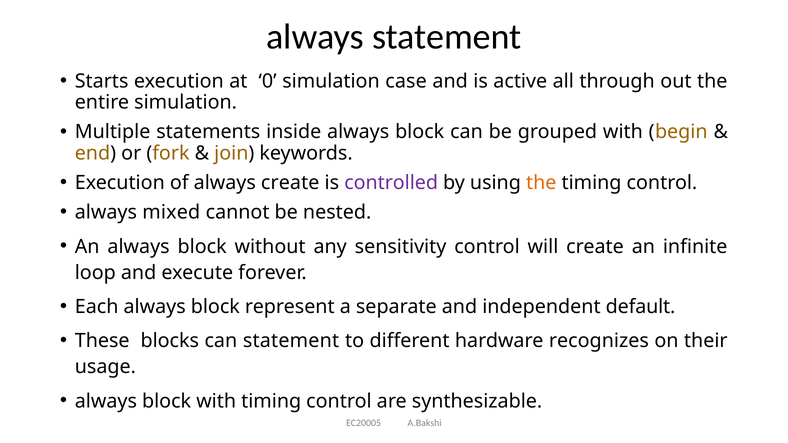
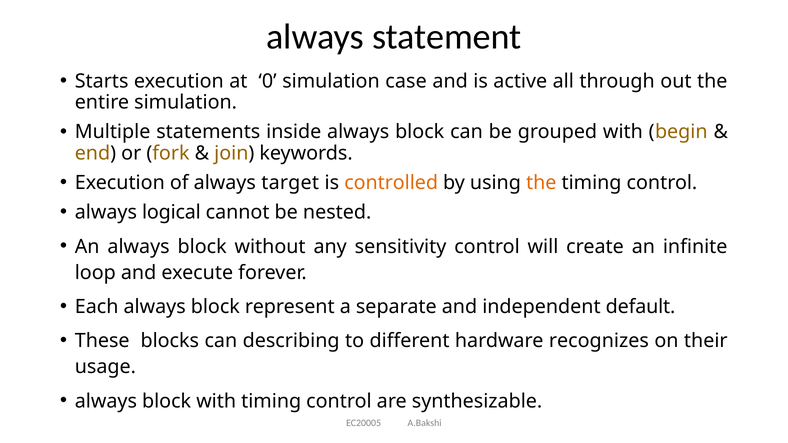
always create: create -> target (290, 183)
controlled colour: purple -> orange (391, 183)
mixed: mixed -> logical (171, 212)
can statement: statement -> describing (291, 341)
